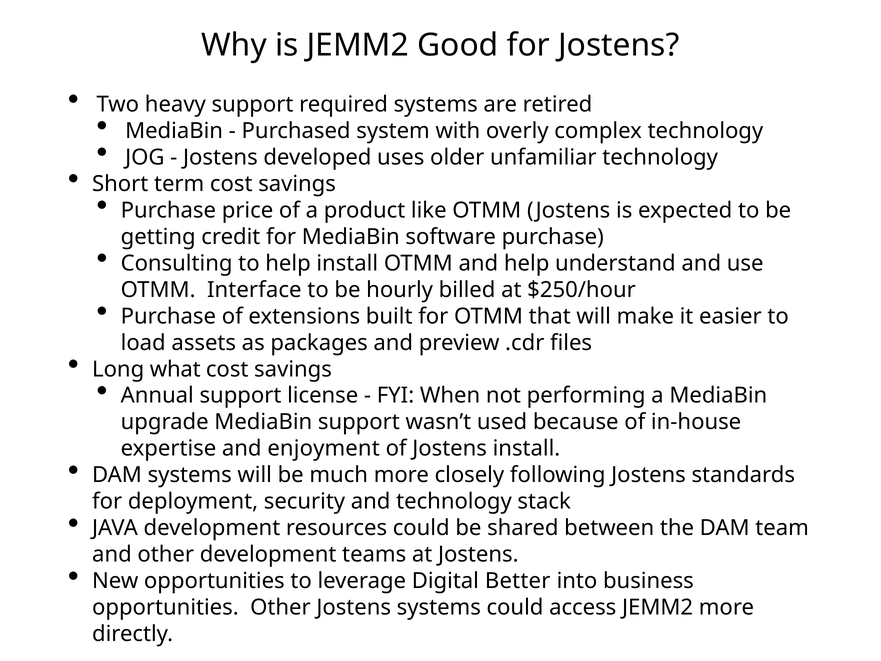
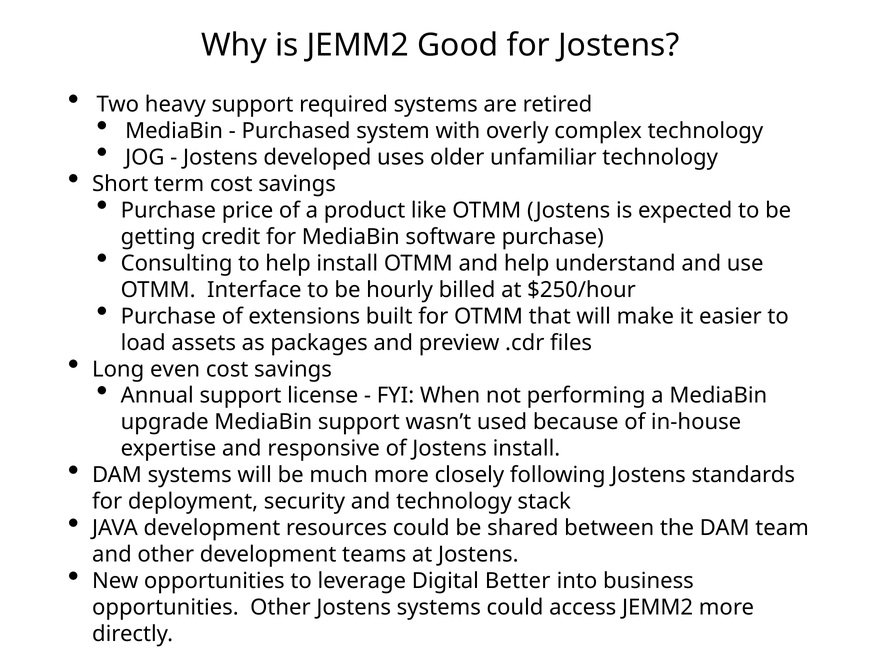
what: what -> even (175, 369)
enjoyment: enjoyment -> responsive (324, 449)
